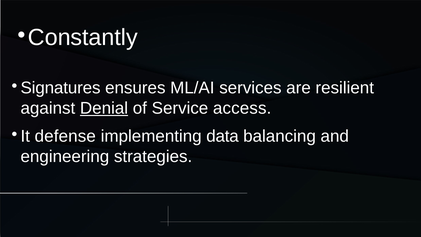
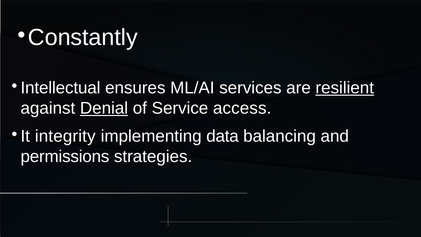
Signatures: Signatures -> Intellectual (61, 88)
resilient underline: none -> present (345, 88)
defense: defense -> integrity (65, 136)
engineering: engineering -> permissions (65, 156)
